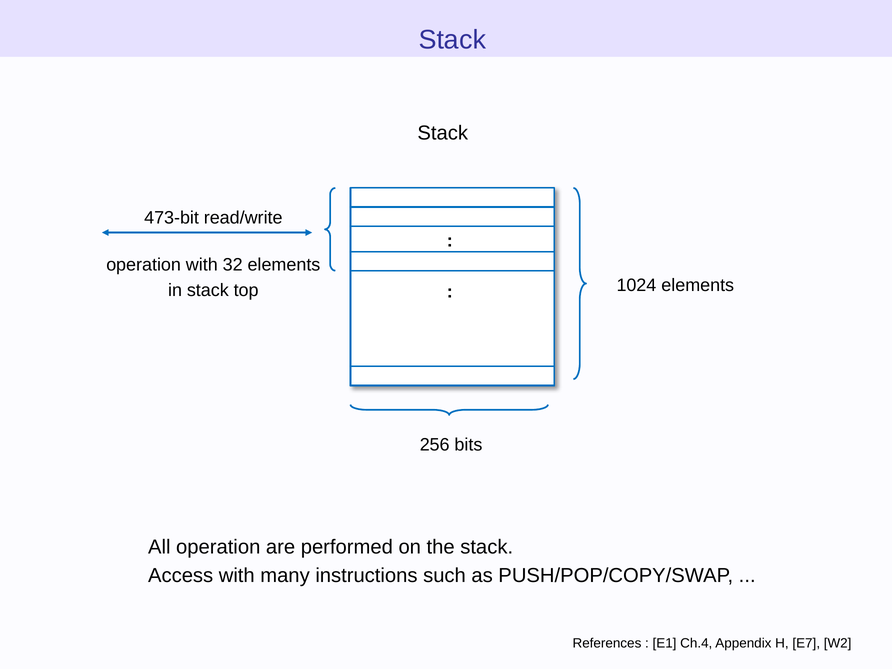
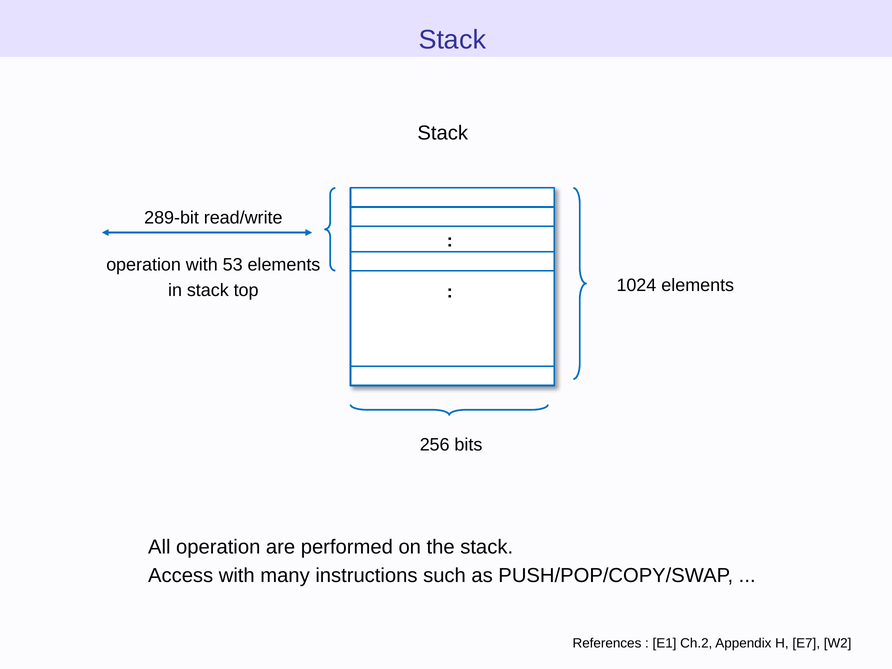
473-bit: 473-bit -> 289-bit (172, 218)
32: 32 -> 53 (233, 265)
Ch.4: Ch.4 -> Ch.2 (696, 643)
